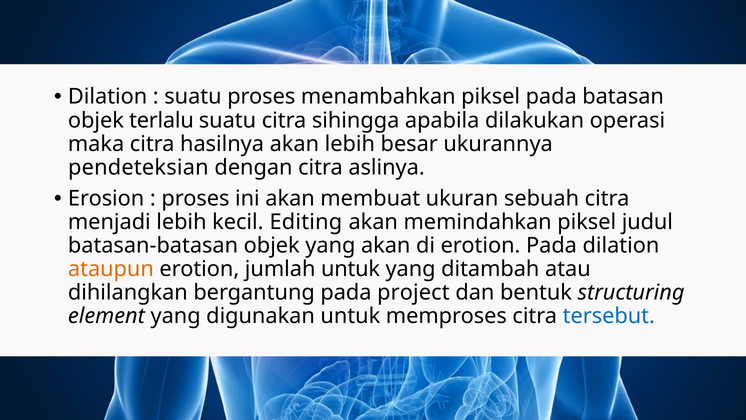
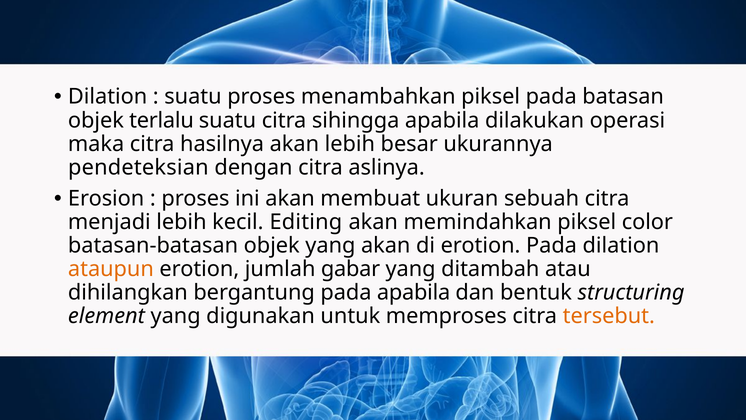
judul: judul -> color (647, 222)
jumlah untuk: untuk -> gabar (351, 269)
pada project: project -> apabila (414, 293)
tersebut colour: blue -> orange (609, 316)
